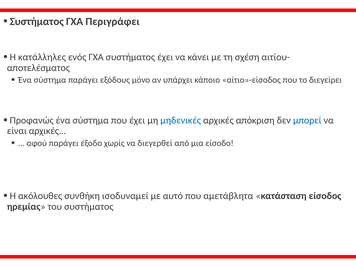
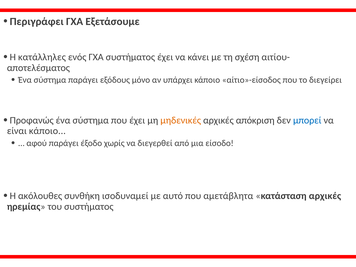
Συστήματος: Συστήματος -> Περιγράφει (37, 21)
Περιγράφει: Περιγράφει -> Εξετάσουμε (113, 21)
μηδενικές colour: blue -> orange (181, 120)
είναι αρχικές: αρχικές -> κάποιο (47, 131)
κατάσταση είσοδος: είσοδος -> αρχικές (325, 196)
